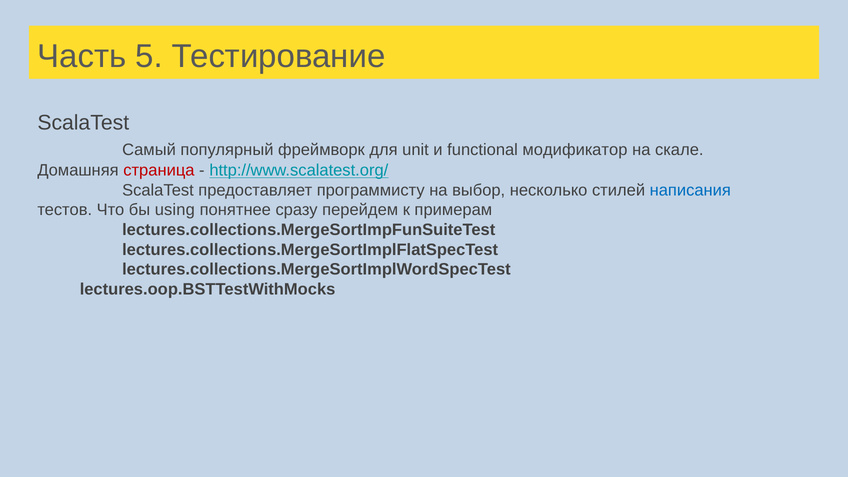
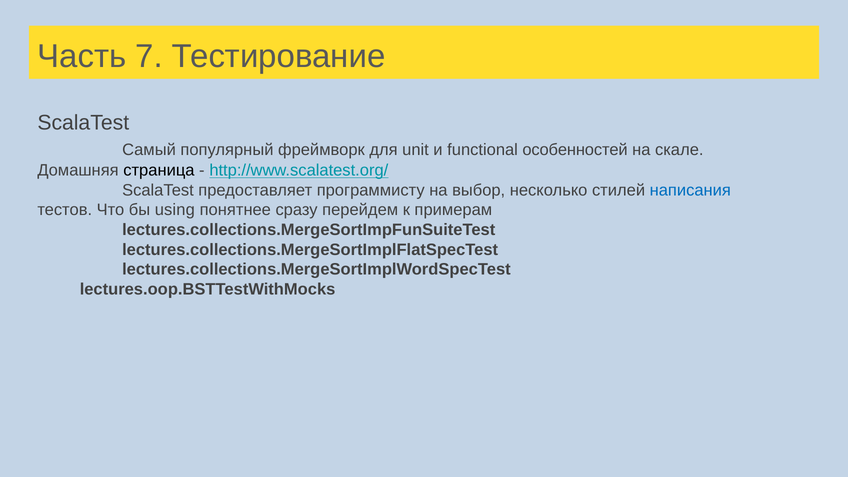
5: 5 -> 7 (149, 56)
модификатор: модификатор -> особенностей (575, 150)
страница colour: red -> black (159, 170)
